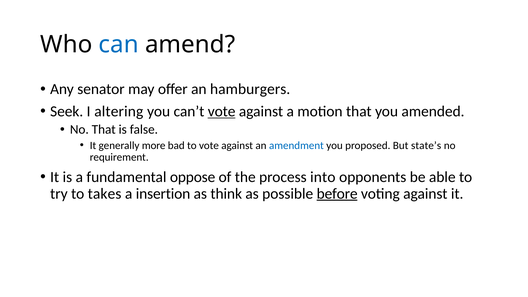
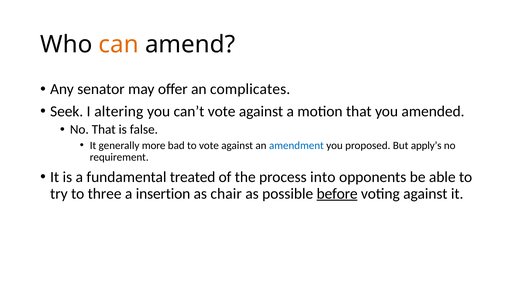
can colour: blue -> orange (119, 44)
hamburgers: hamburgers -> complicates (250, 89)
vote underline: present -> none (222, 111)
state’s: state’s -> apply’s (426, 145)
oppose: oppose -> treated (193, 177)
takes: takes -> three (105, 194)
think: think -> chair (226, 194)
